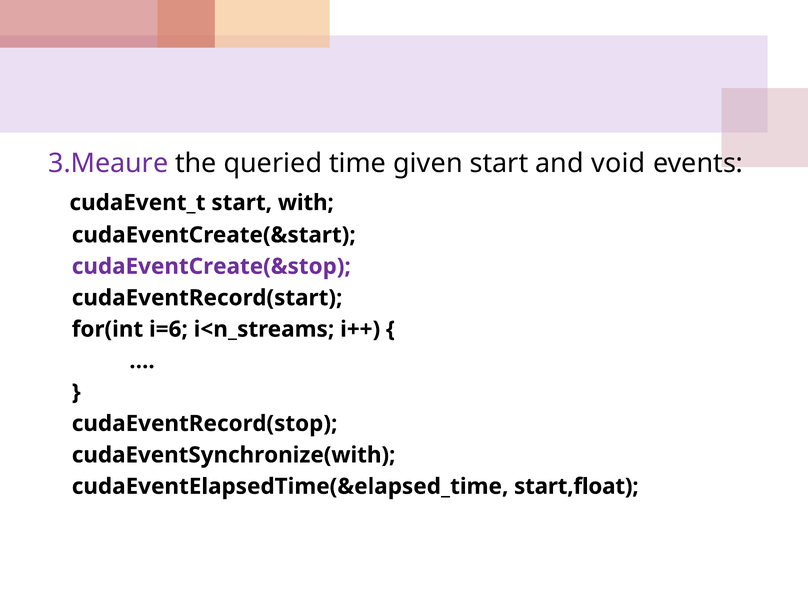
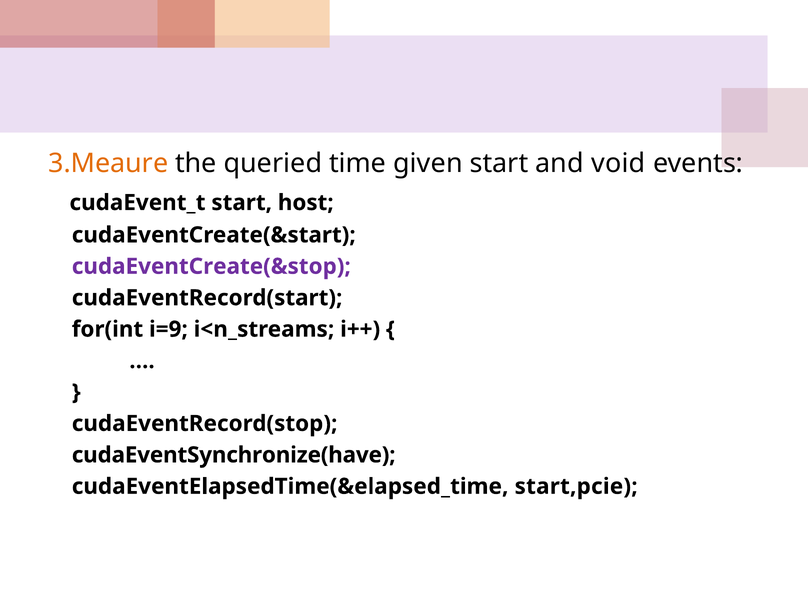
3.Meaure colour: purple -> orange (108, 163)
with: with -> host (306, 203)
i=6: i=6 -> i=9 (168, 329)
cudaEventSynchronize(with: cudaEventSynchronize(with -> cudaEventSynchronize(have (234, 455)
start,float: start,float -> start,pcie (576, 486)
